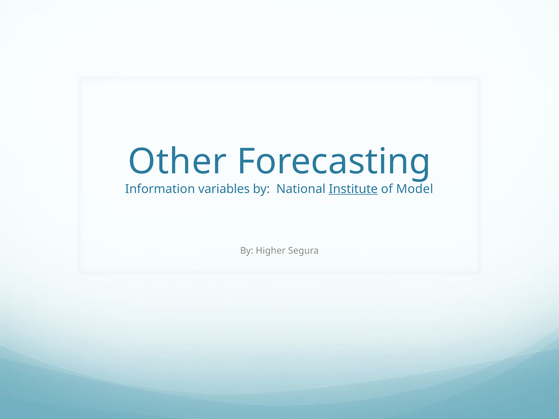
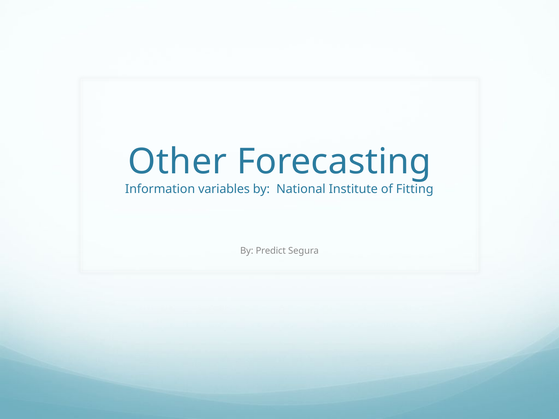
Institute underline: present -> none (353, 189)
Model: Model -> Fitting (415, 189)
Higher: Higher -> Predict (271, 251)
